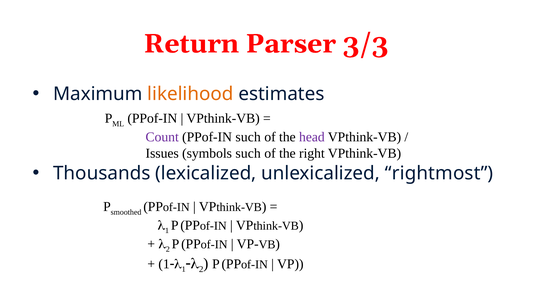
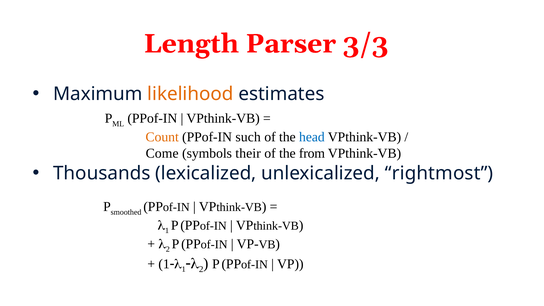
Return: Return -> Length (191, 44)
Count colour: purple -> orange (162, 137)
head colour: purple -> blue (312, 137)
Issues: Issues -> Come (162, 153)
symbols such: such -> their (248, 153)
right: right -> from (312, 153)
